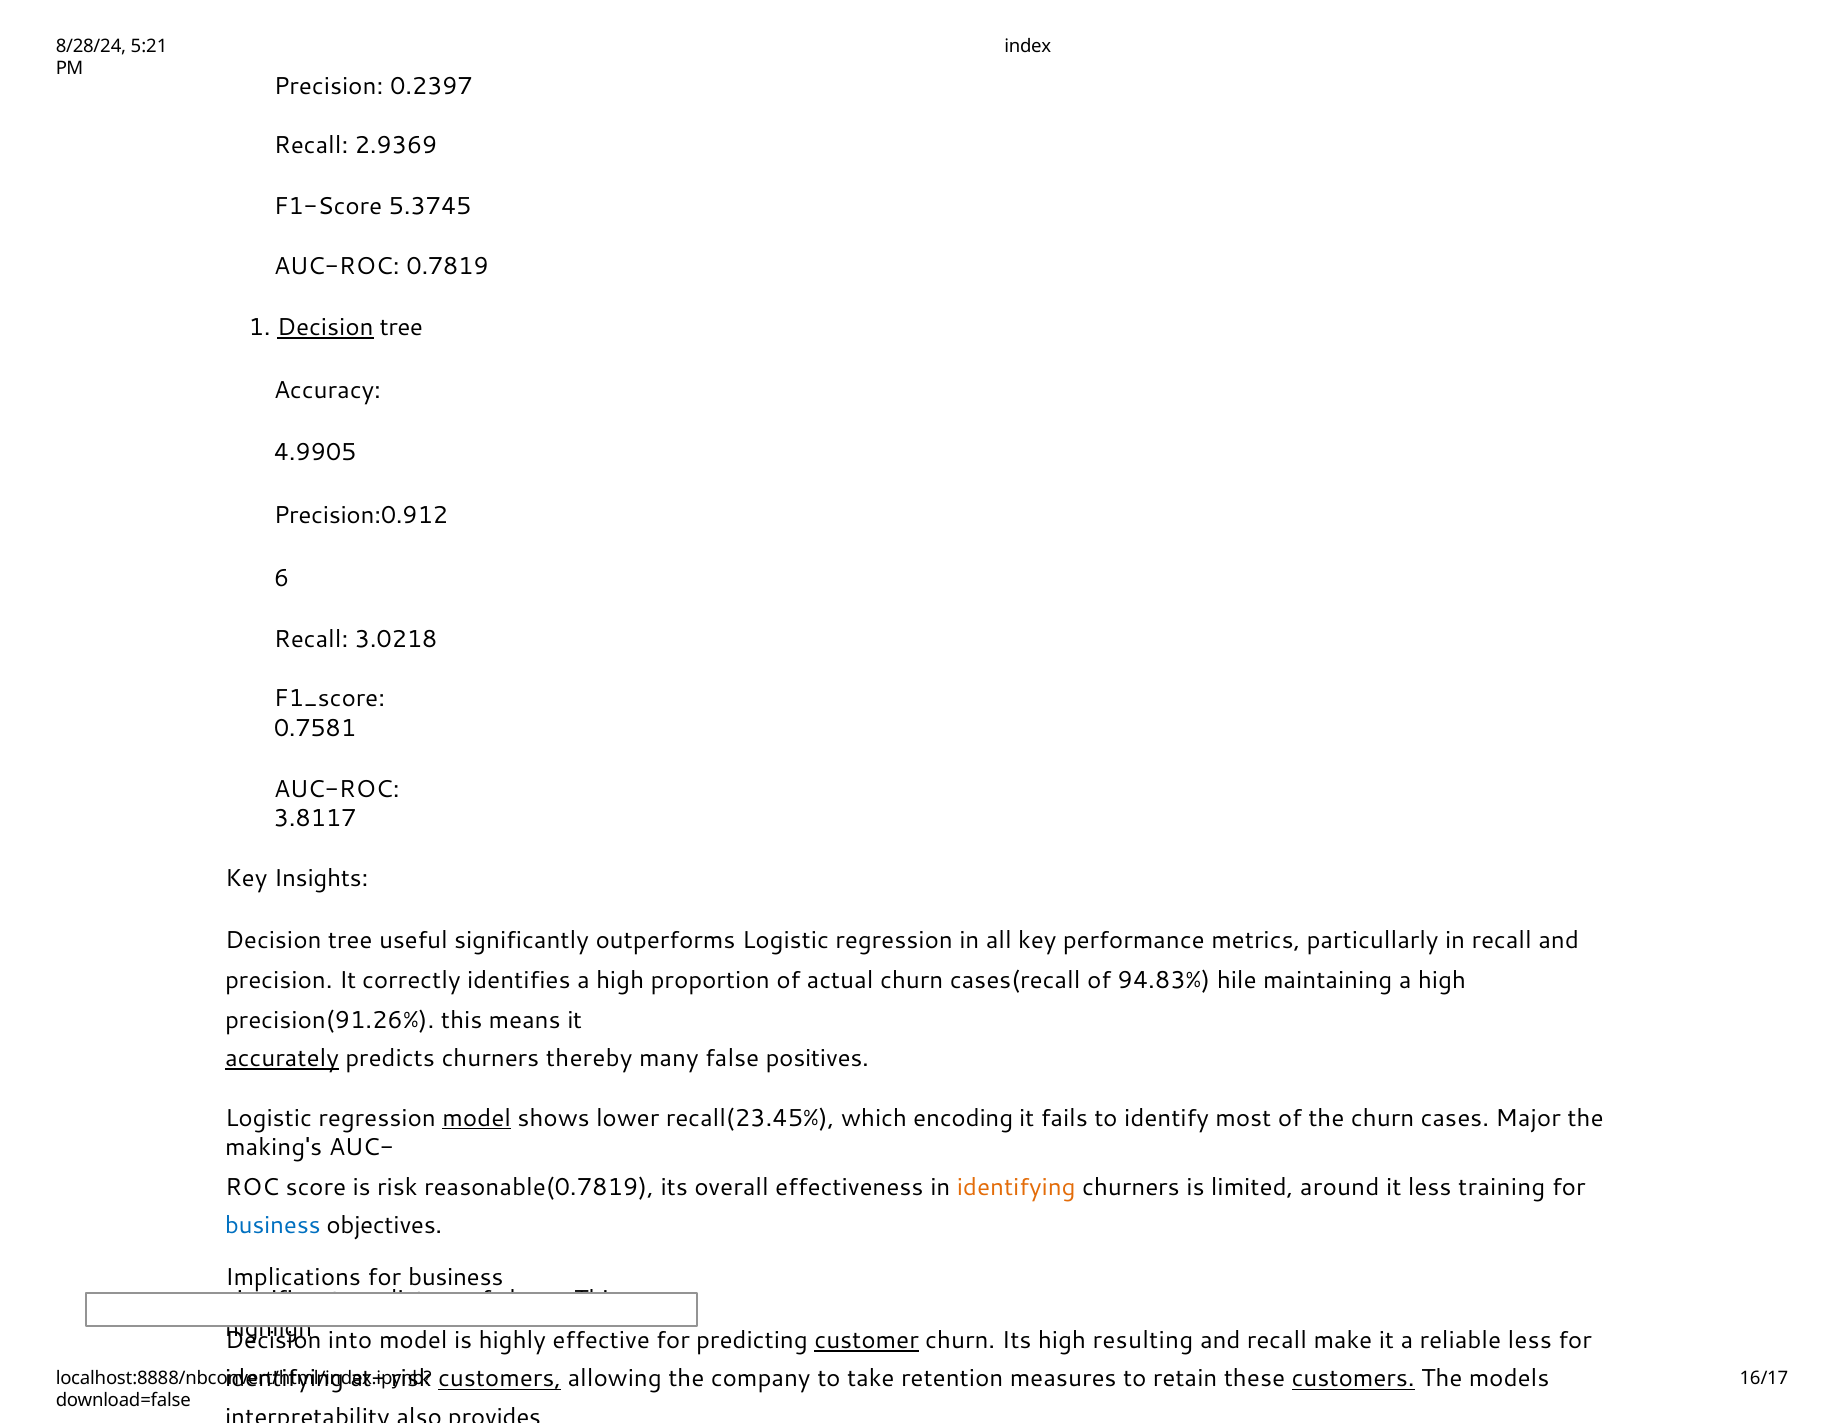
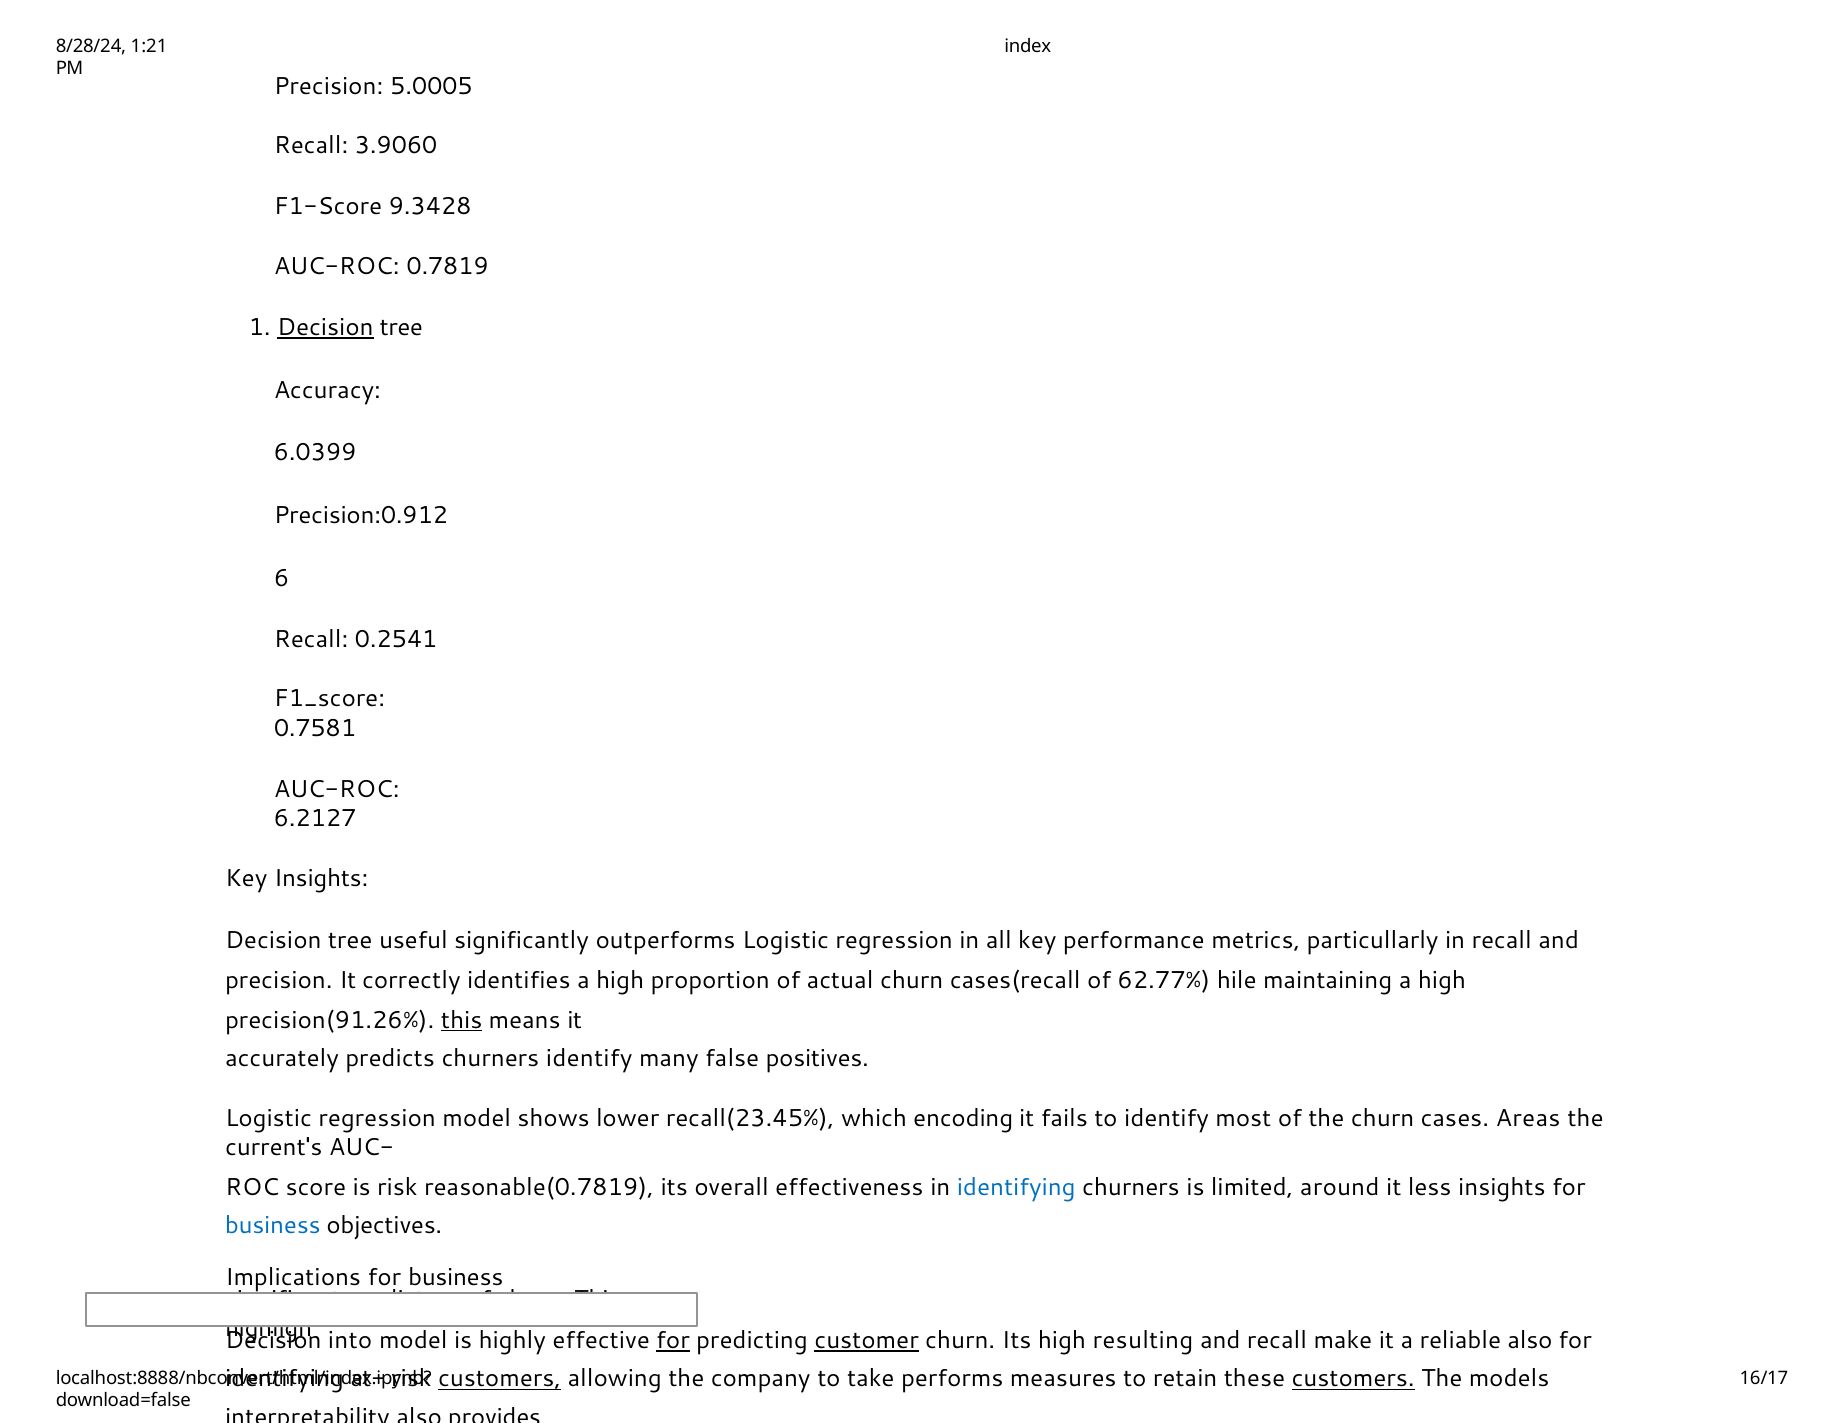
5:21: 5:21 -> 1:21 (149, 46)
0.2397: 0.2397 -> 5.0005 (431, 86)
2.9369: 2.9369 -> 3.9060 (396, 145)
5.3745: 5.3745 -> 9.3428 (430, 207)
4.9905: 4.9905 -> 6.0399 (315, 453)
3.0218: 3.0218 -> 0.2541 (396, 639)
3.8117: 3.8117 -> 6.2127 (315, 819)
94.83%: 94.83% -> 62.77% (1164, 981)
this underline: none -> present (462, 1020)
accurately underline: present -> none (282, 1059)
churners thereby: thereby -> identify (589, 1059)
model underline: present -> none (477, 1118)
cases Major: Major -> Areas (1528, 1118)
making's: making's -> current's (274, 1148)
identifying colour: orange -> blue (1016, 1188)
less training: training -> insights (1502, 1188)
for underline: none -> present (673, 1341)
reliable less: less -> also (1530, 1341)
retention: retention -> performs (952, 1379)
